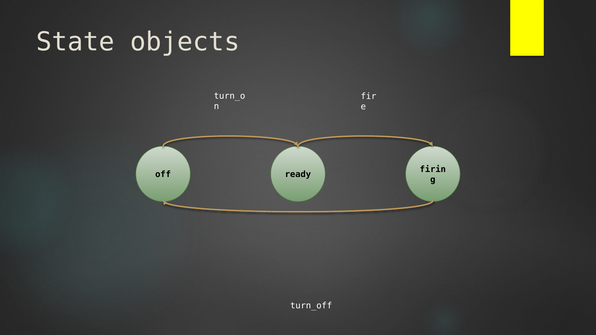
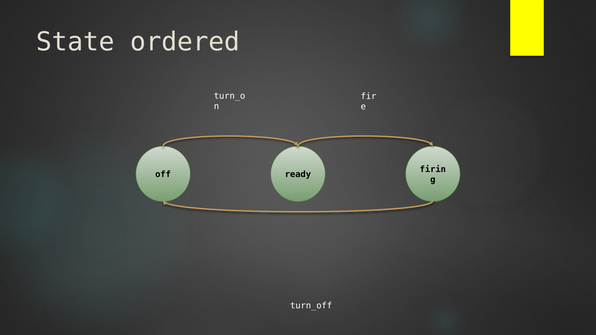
objects: objects -> ordered (185, 42)
